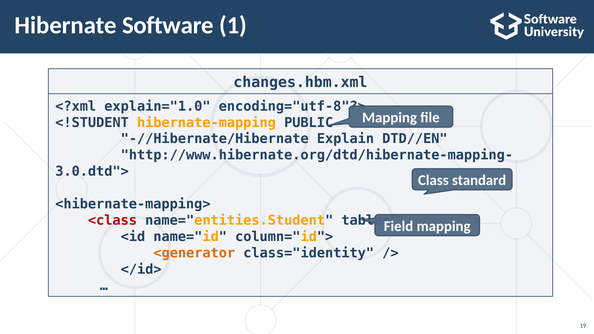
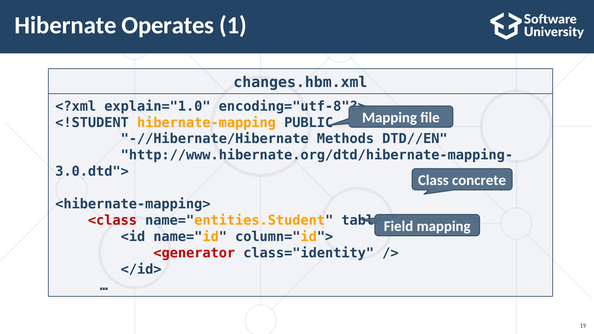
Software: Software -> Operates (168, 25)
Explain: Explain -> Methods (345, 139)
standard: standard -> concrete (479, 180)
<generator colour: orange -> red (194, 253)
